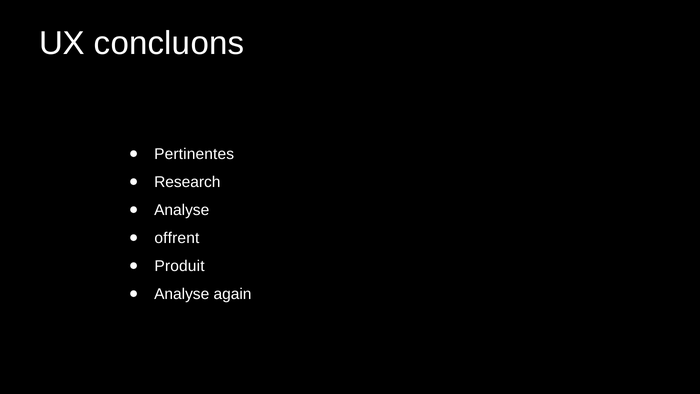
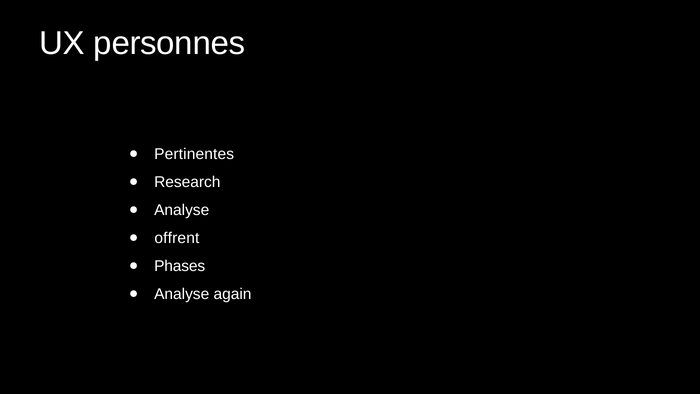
concluons: concluons -> personnes (169, 43)
Produit: Produit -> Phases (180, 266)
